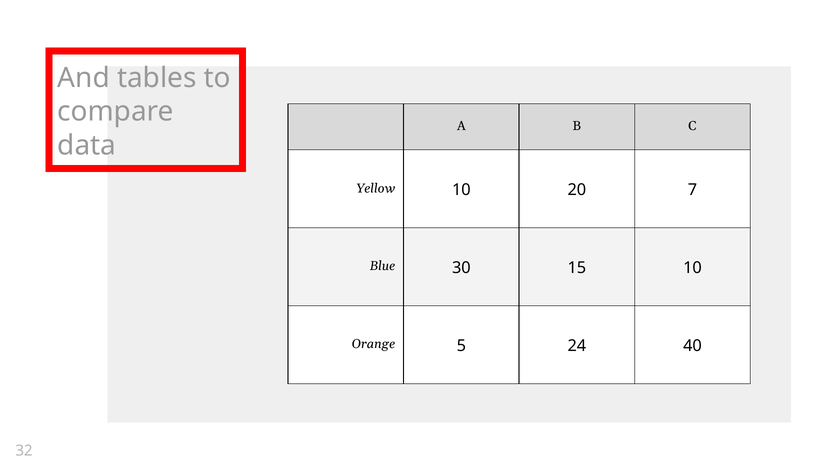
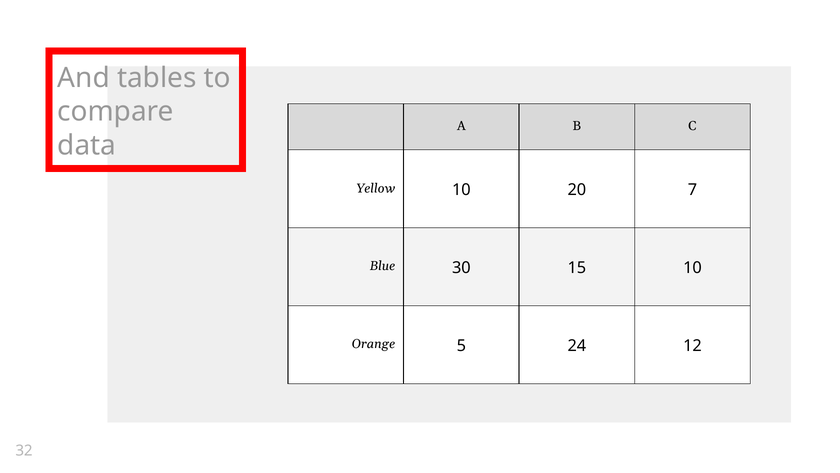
40: 40 -> 12 (692, 345)
